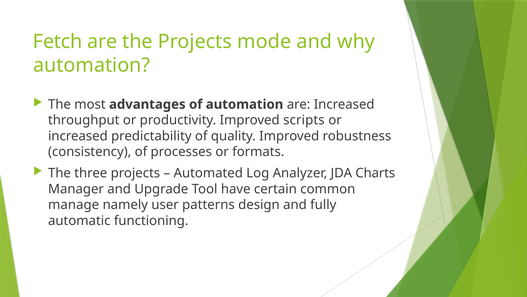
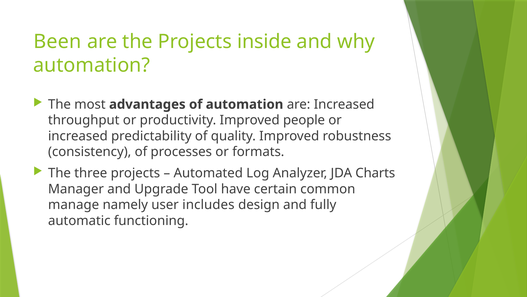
Fetch: Fetch -> Been (58, 42)
mode: mode -> inside (264, 42)
scripts: scripts -> people (304, 120)
patterns: patterns -> includes (208, 205)
